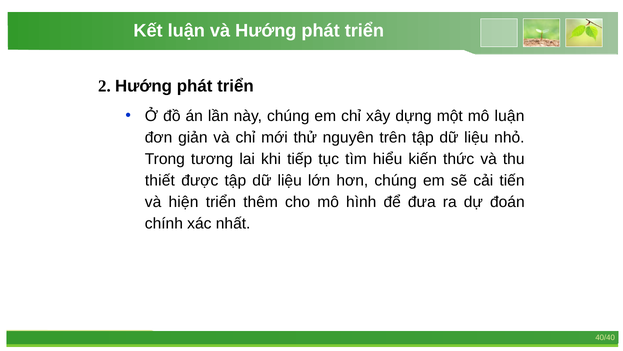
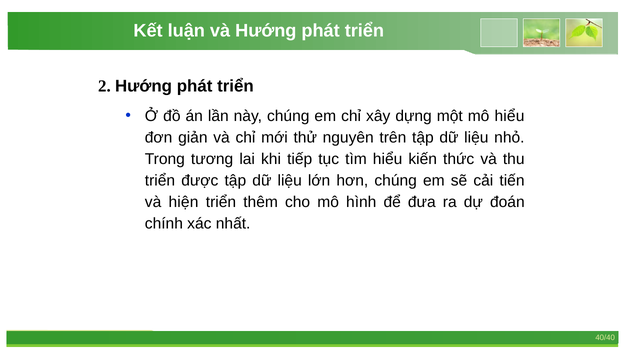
mô luận: luận -> hiểu (509, 116)
thiết: thiết -> triển (160, 180)
